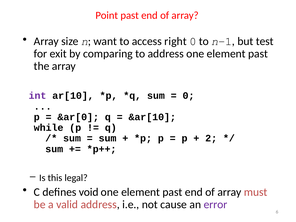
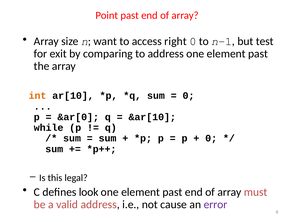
int colour: purple -> orange (37, 96)
2: 2 -> 0 (211, 138)
void: void -> look (89, 192)
